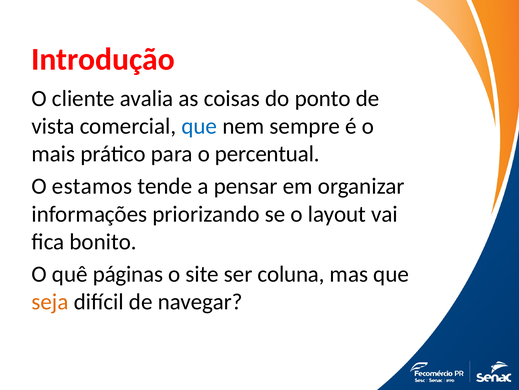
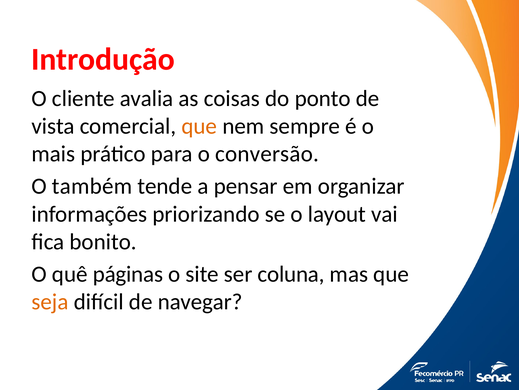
que colour: blue -> orange (199, 126)
percentual: percentual -> conversão (267, 154)
estamos: estamos -> também (92, 186)
